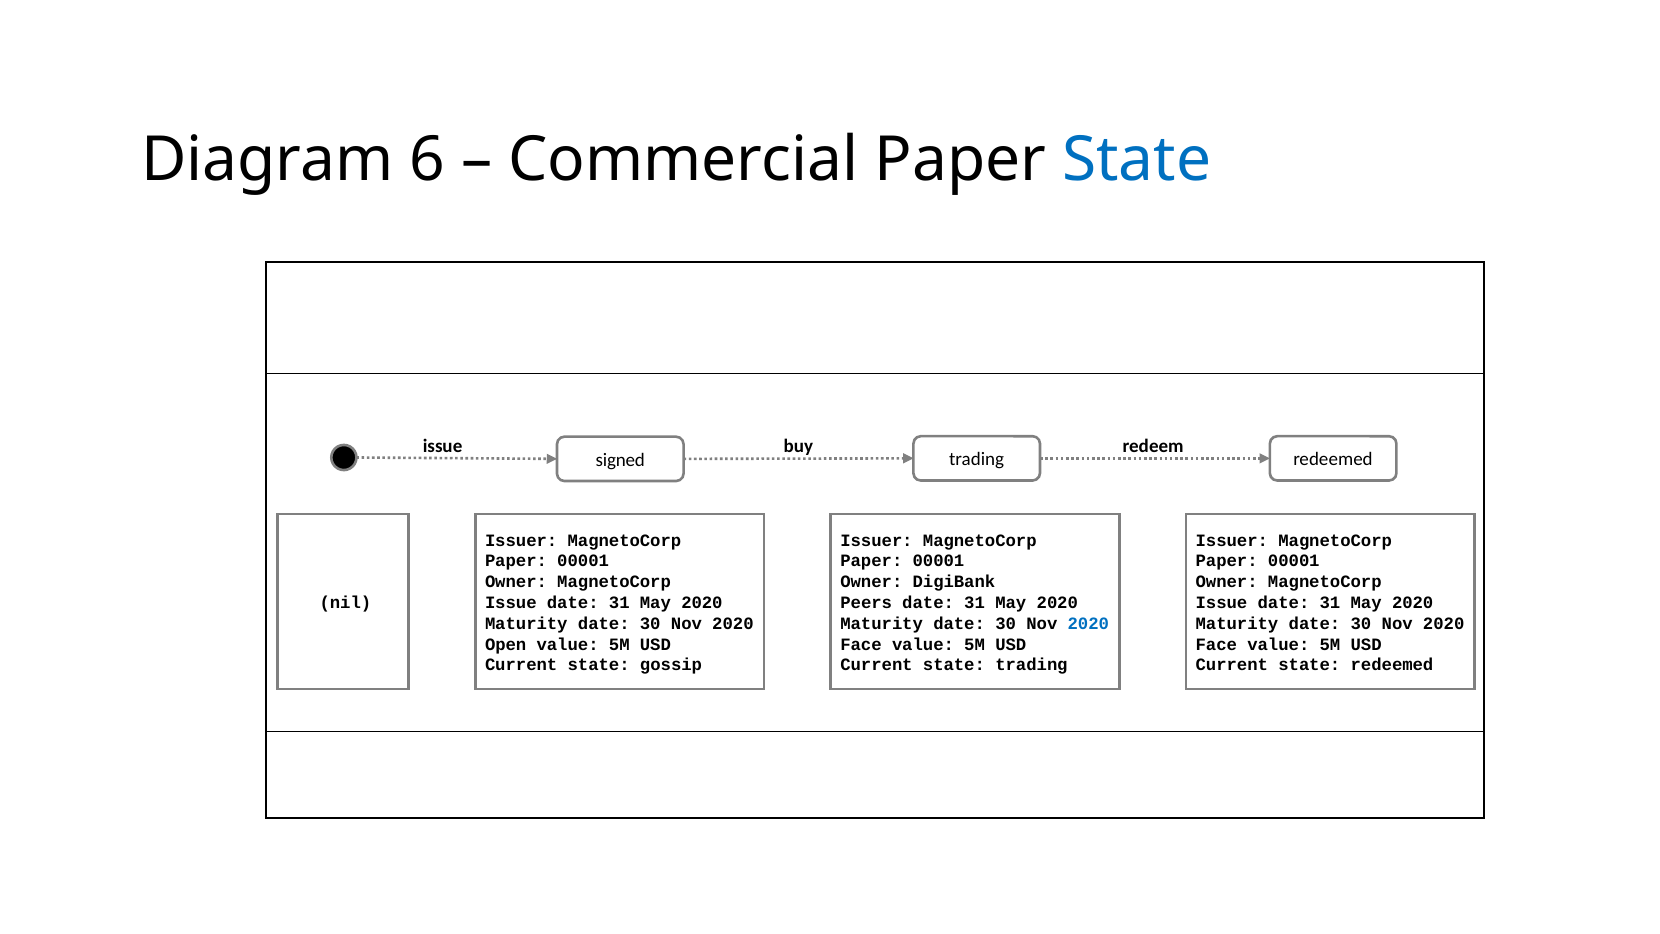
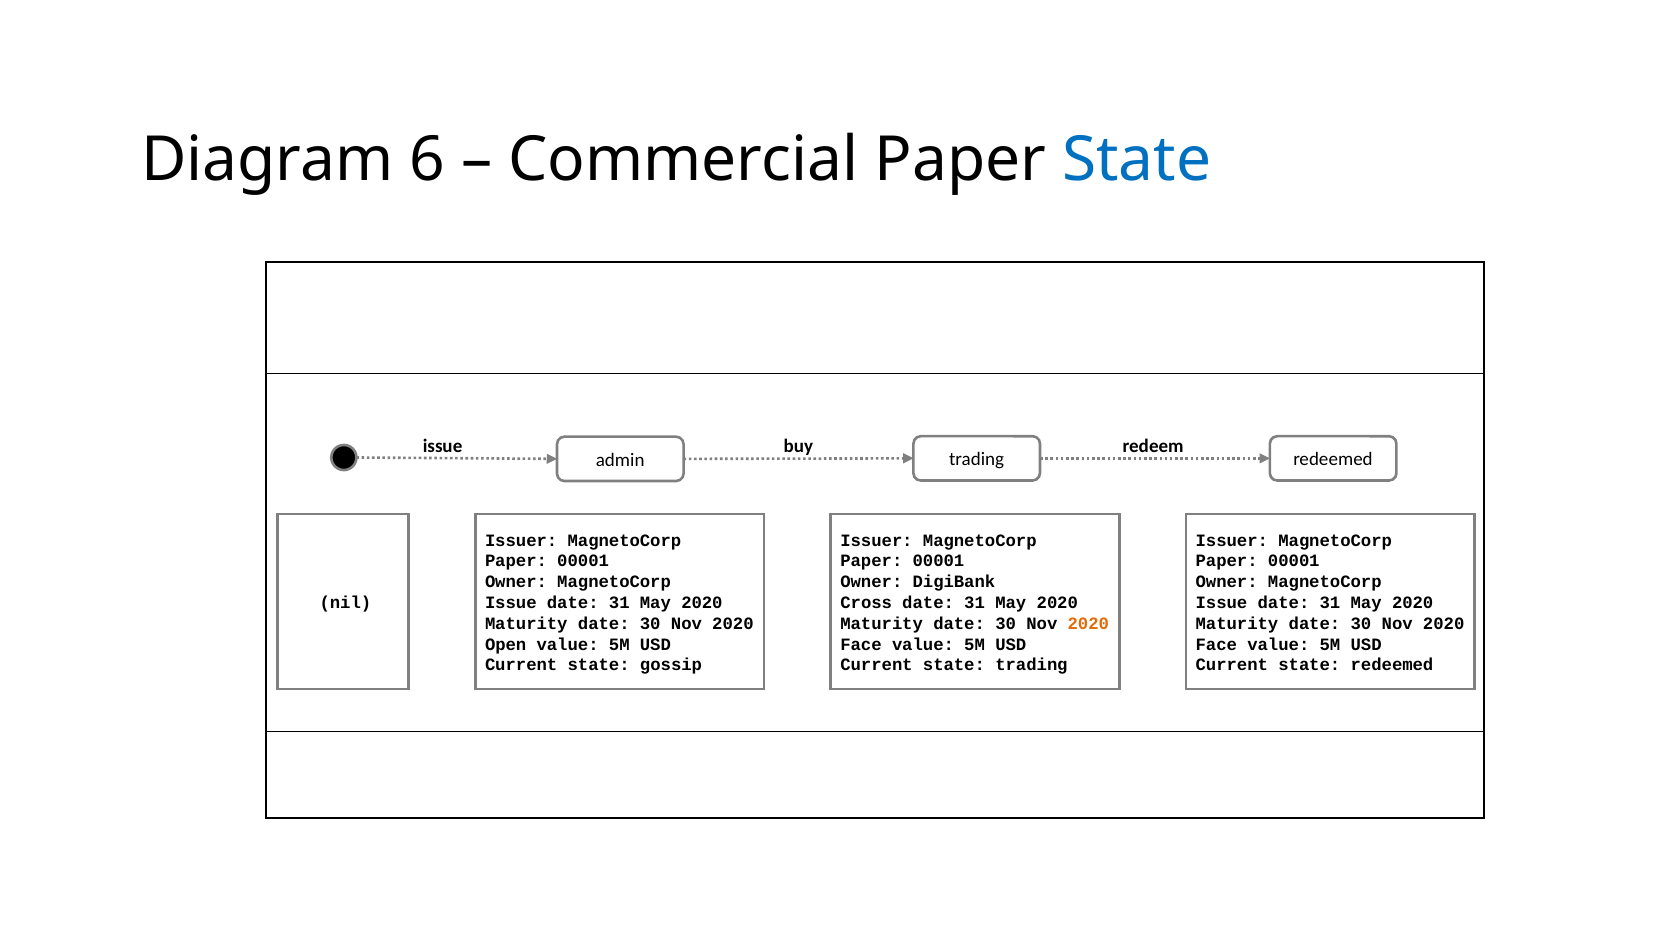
signed: signed -> admin (620, 460)
Peers: Peers -> Cross (866, 603)
2020 colour: blue -> orange (1088, 623)
